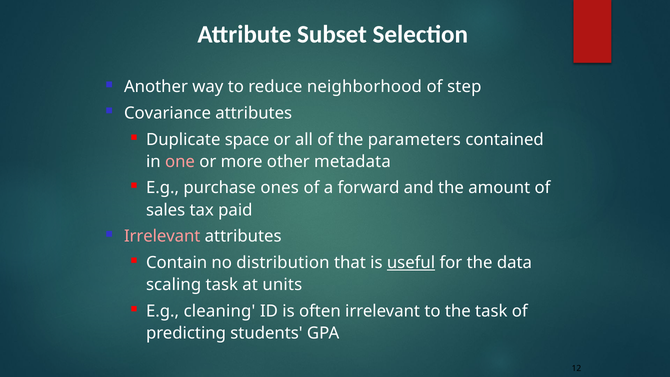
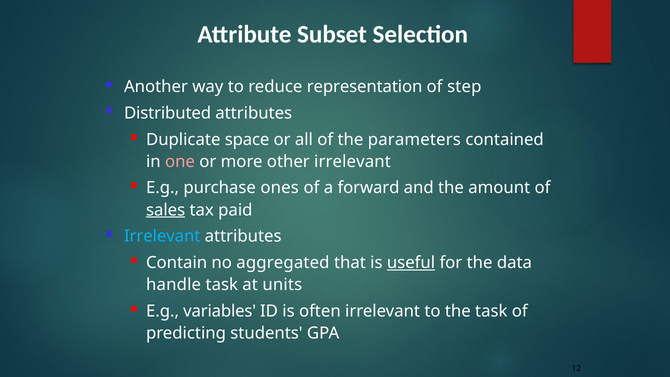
neighborhood: neighborhood -> representation (365, 87)
Covariance: Covariance -> Distributed (168, 113)
other metadata: metadata -> irrelevant (352, 162)
sales underline: none -> present (166, 210)
Irrelevant colour: pink -> light blue (162, 236)
distribution: distribution -> aggregated (283, 263)
scaling: scaling -> handle (174, 285)
cleaning: cleaning -> variables (220, 311)
